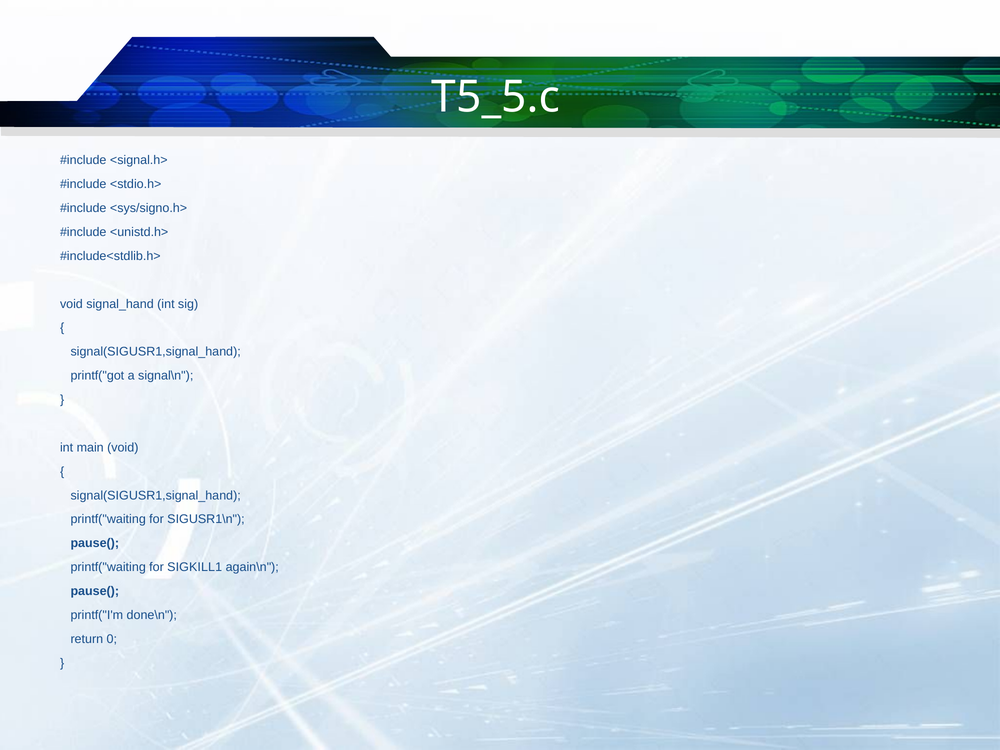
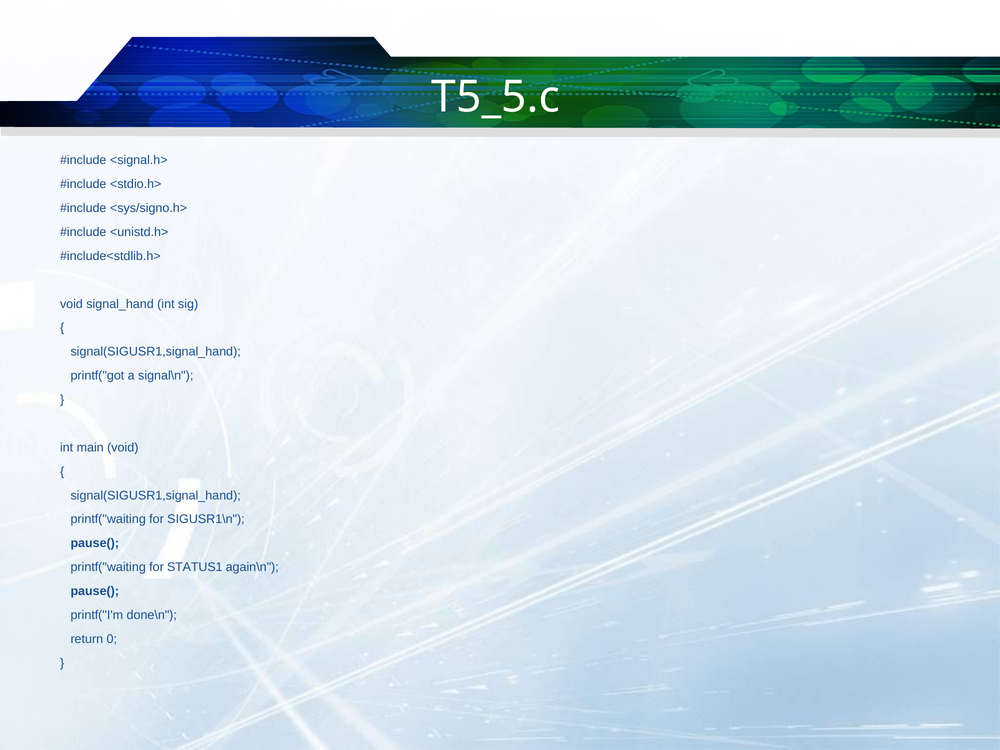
SIGKILL1: SIGKILL1 -> STATUS1 (195, 567)
